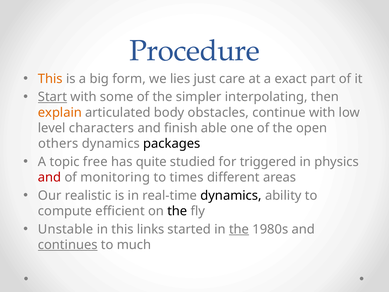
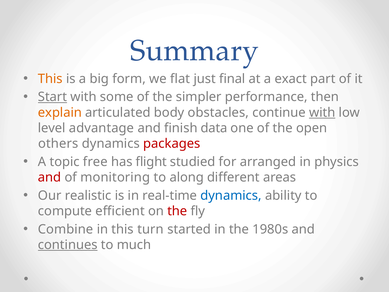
Procedure: Procedure -> Summary (194, 51)
lies: lies -> flat (180, 79)
care: care -> final (232, 79)
interpolating: interpolating -> performance (266, 97)
with underline: none -> present (322, 112)
characters: characters -> advantage (101, 128)
able: able -> data (214, 128)
packages colour: black -> red (172, 144)
quite: quite -> flight (151, 162)
triggered: triggered -> arranged (268, 162)
times: times -> along (187, 177)
dynamics colour: black -> blue (231, 195)
the colour: black -> red (177, 211)
Unstable: Unstable -> Combine (66, 229)
links: links -> turn (151, 229)
the underline: present -> none (239, 229)
